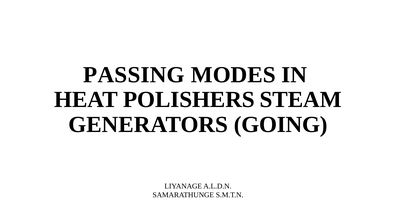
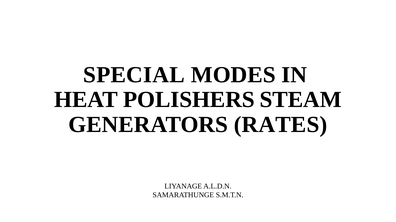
PASSING: PASSING -> SPECIAL (134, 75)
GOING: GOING -> RATES (281, 125)
